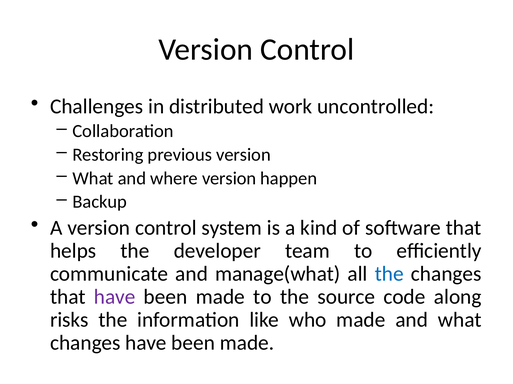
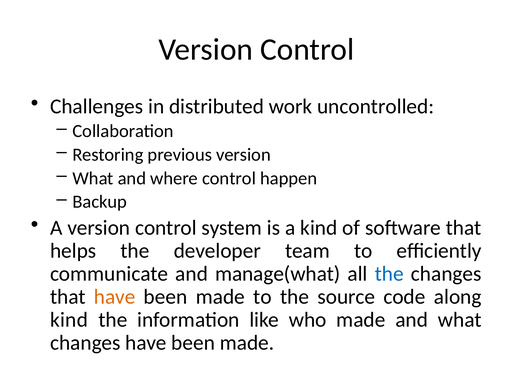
where version: version -> control (229, 179)
have colour: purple -> orange (115, 297)
risks: risks -> kind (69, 321)
